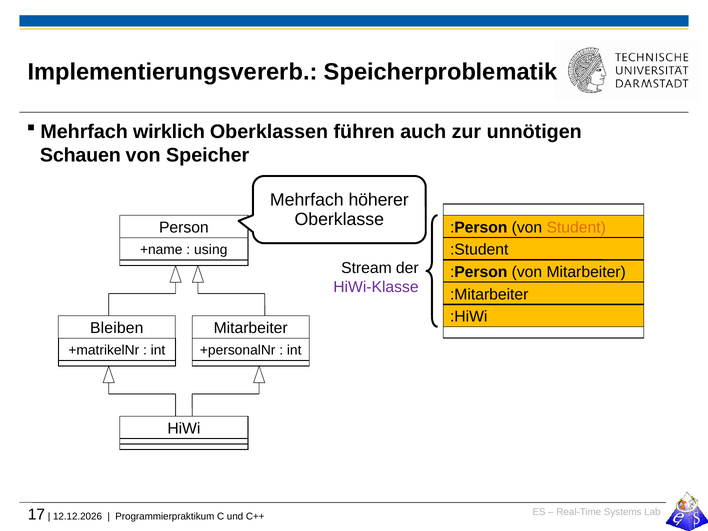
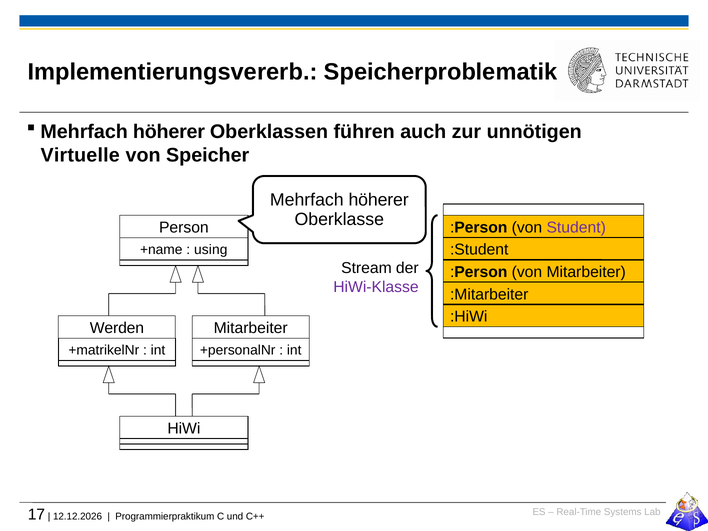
wirklich: wirklich -> höherer (169, 132)
Schauen: Schauen -> Virtuelle (80, 155)
Student colour: orange -> purple (576, 228)
Bleiben: Bleiben -> Werden (117, 328)
